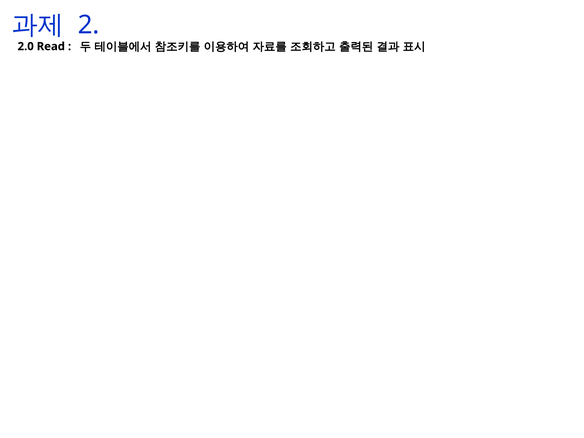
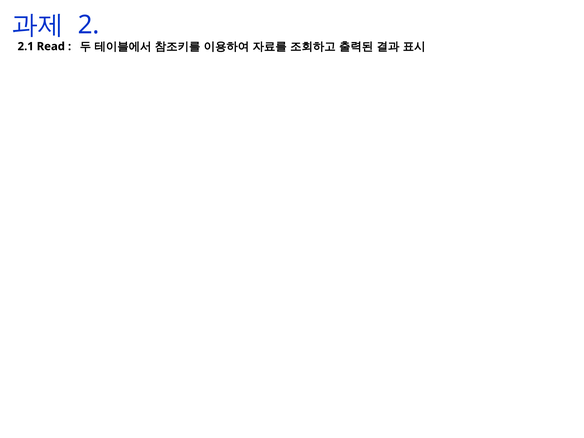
2.0: 2.0 -> 2.1 (26, 46)
